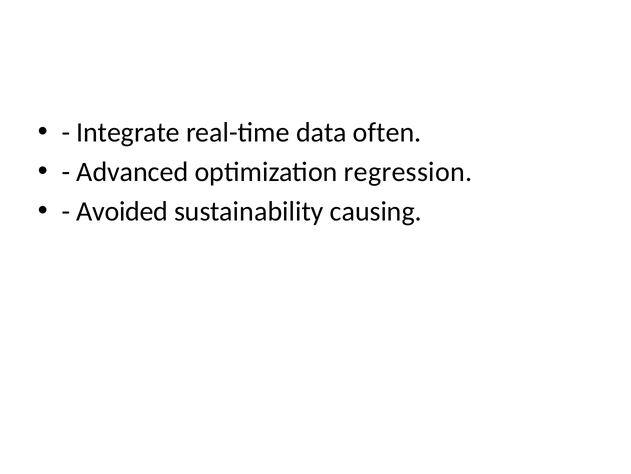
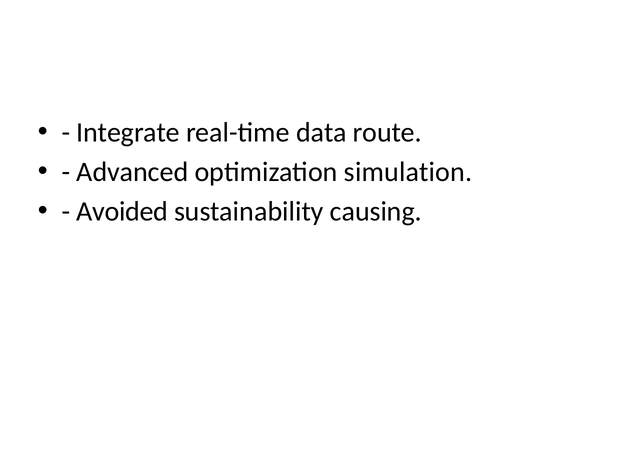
often: often -> route (387, 132)
regression: regression -> simulation (408, 172)
